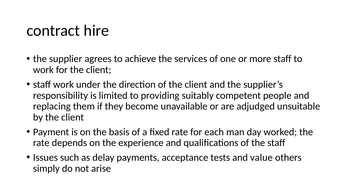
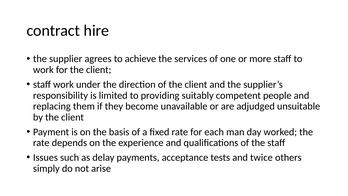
value: value -> twice (261, 157)
